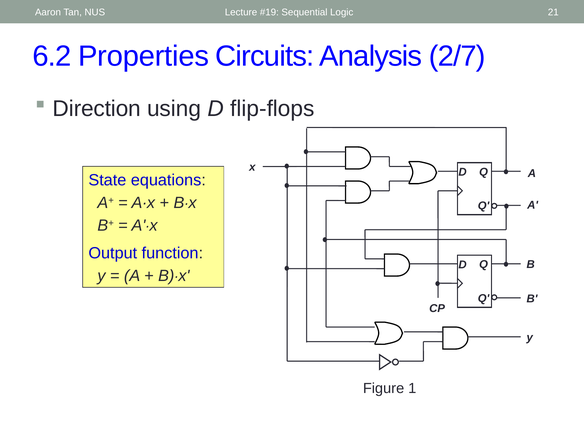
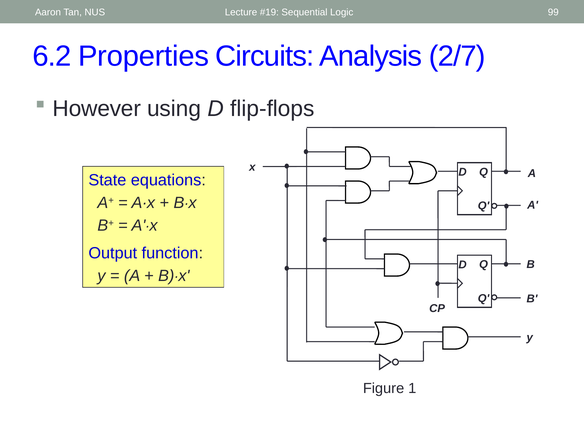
21: 21 -> 99 (553, 12)
Direction: Direction -> However (97, 109)
